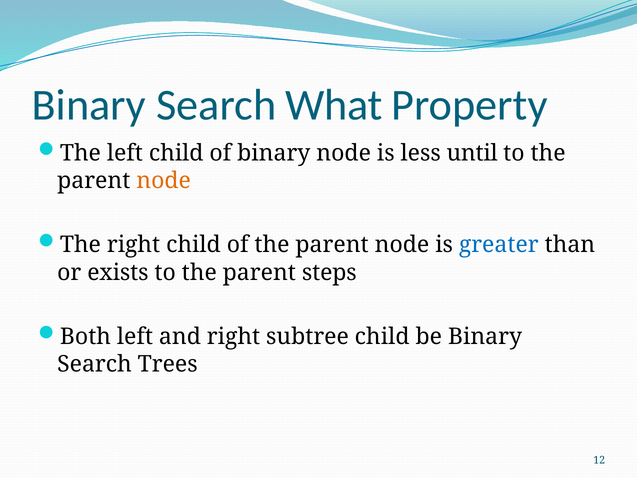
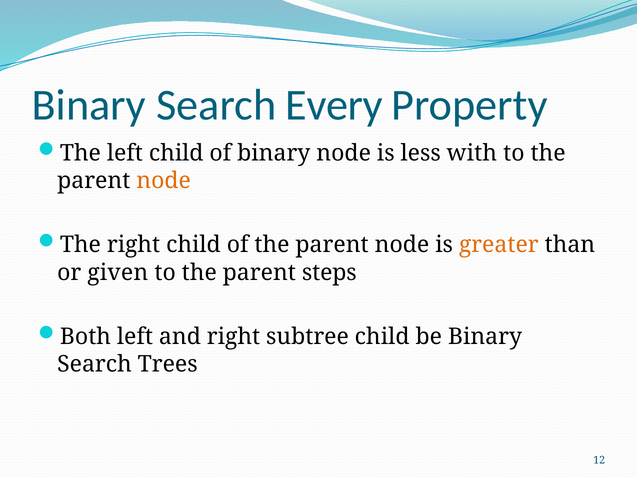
What: What -> Every (334, 105)
until: until -> with (472, 153)
greater colour: blue -> orange (499, 245)
exists: exists -> given (118, 273)
